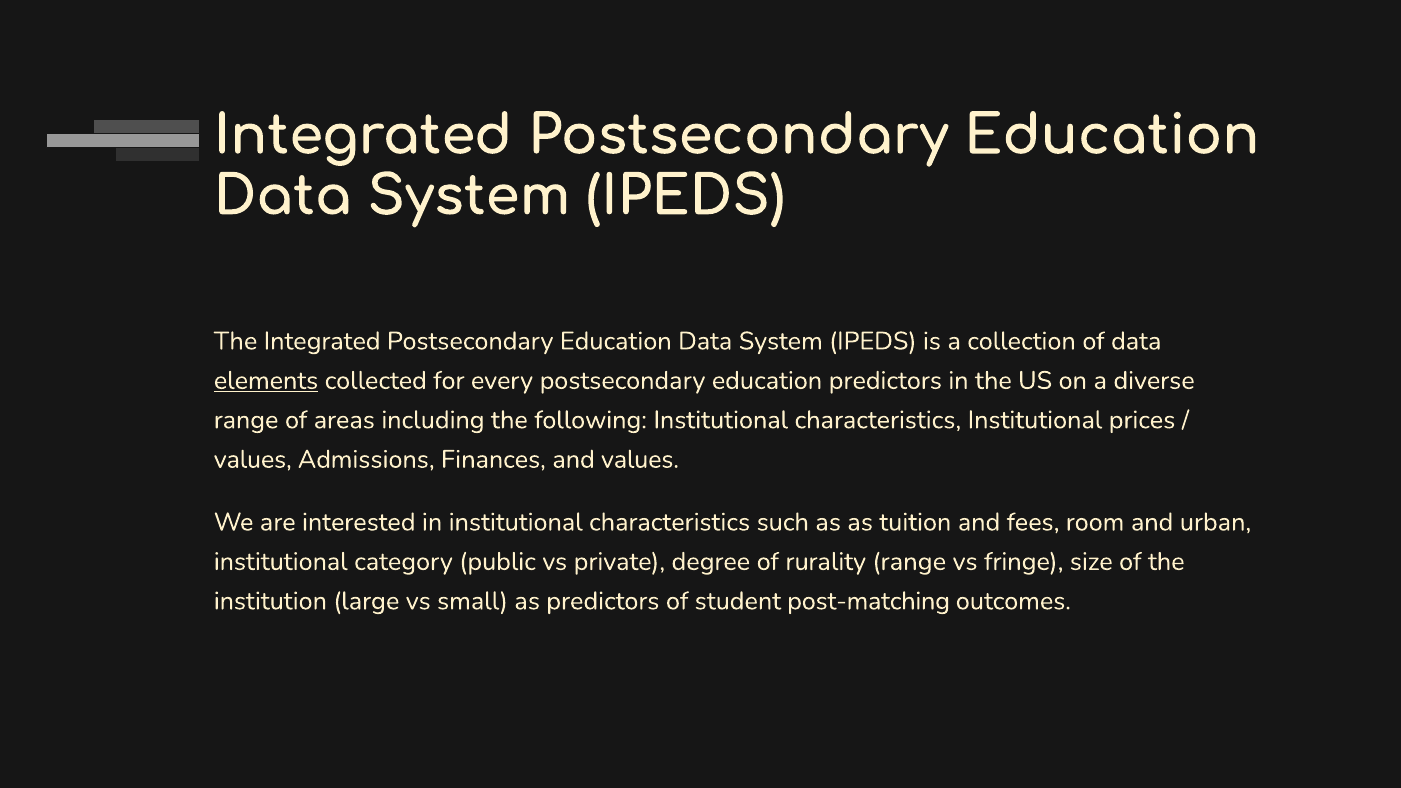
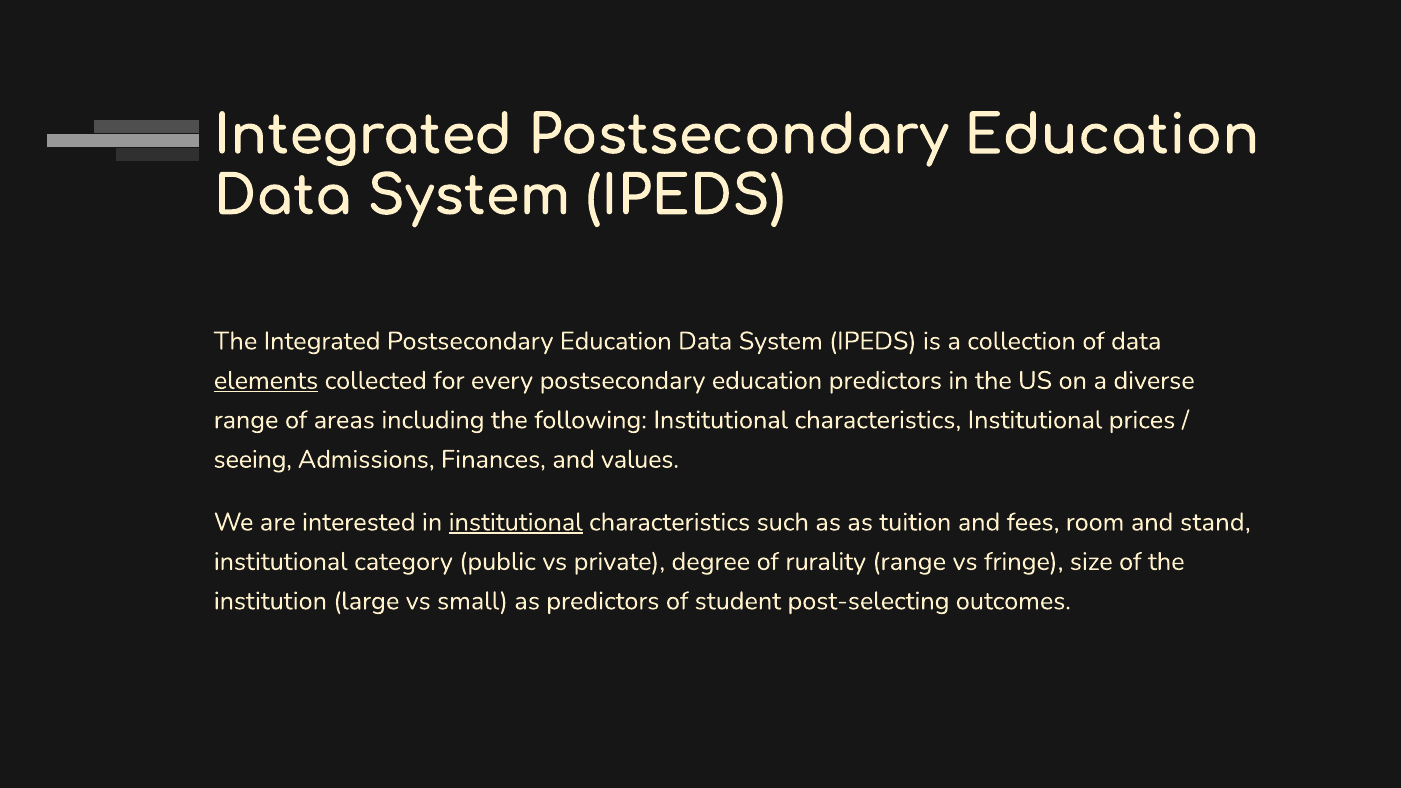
values: values -> seeing (253, 459)
institutional underline: none -> present (516, 522)
urban: urban -> stand (1215, 522)
post-matching: post-matching -> post-selecting (869, 601)
